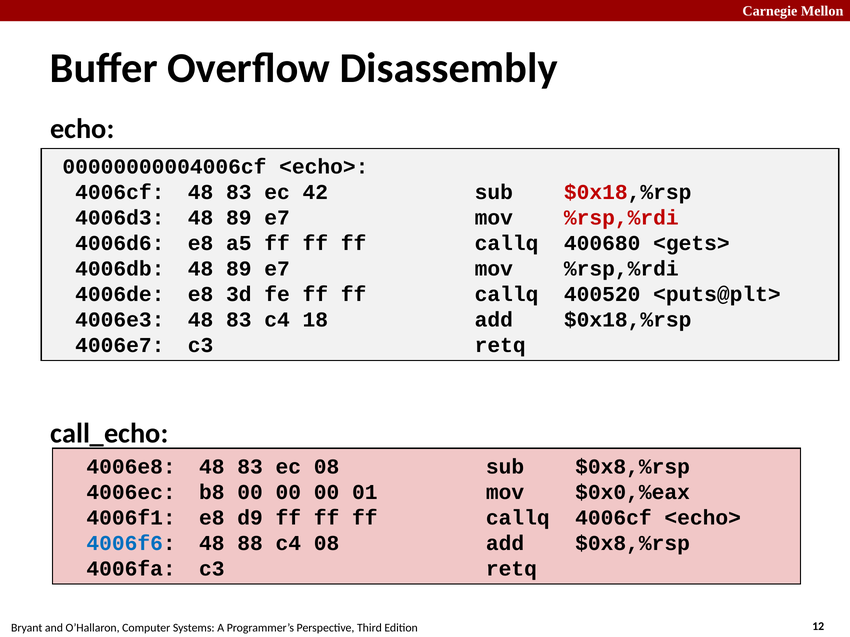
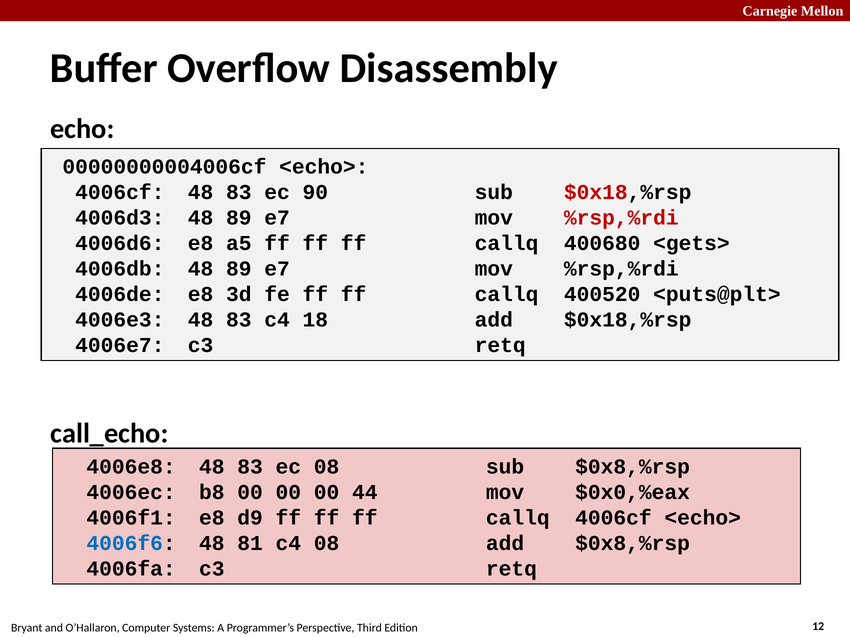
42: 42 -> 90 (315, 193)
01: 01 -> 44 (365, 492)
88: 88 -> 81 (250, 543)
